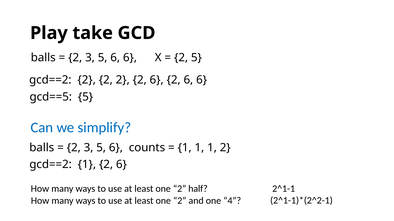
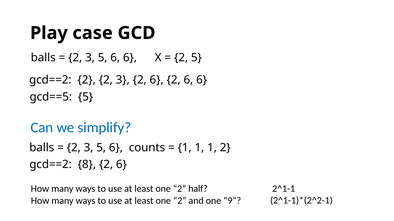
take: take -> case (93, 33)
gcd==2 2 2 2: 2 -> 3 (123, 80)
gcd==2 1: 1 -> 8 (87, 165)
4: 4 -> 9 (232, 201)
